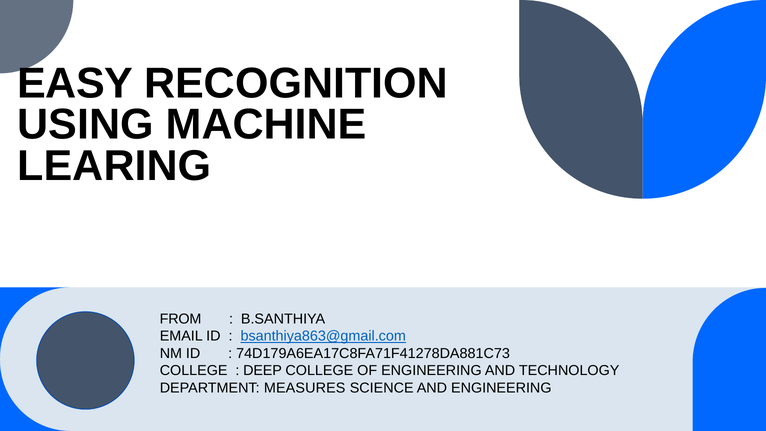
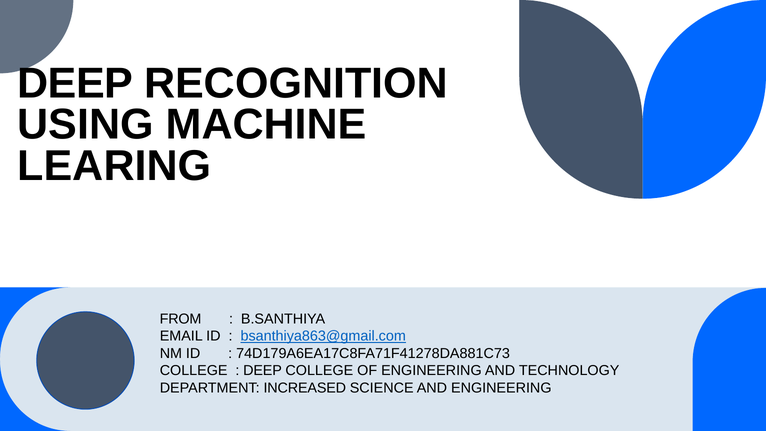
EASY: EASY -> DEEP (75, 83)
MEASURES: MEASURES -> INCREASED (305, 388)
